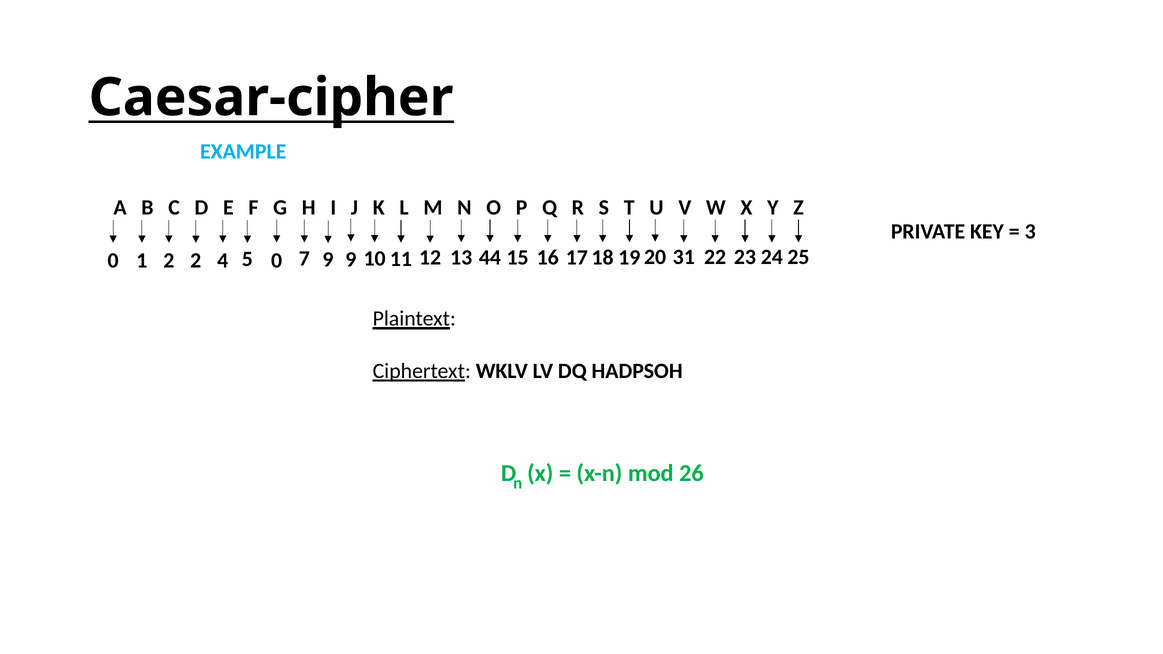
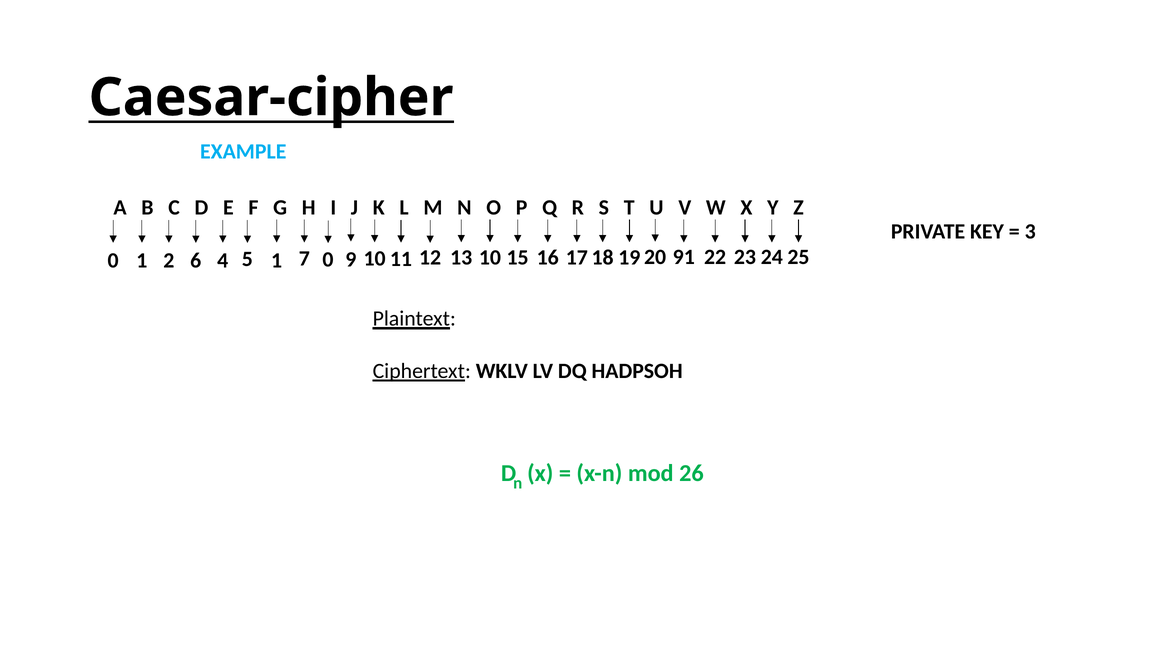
2 2: 2 -> 6 (196, 261)
5 0: 0 -> 1 (277, 260)
7 9: 9 -> 0 (328, 259)
44: 44 -> 10 (490, 258)
31: 31 -> 91 (684, 257)
